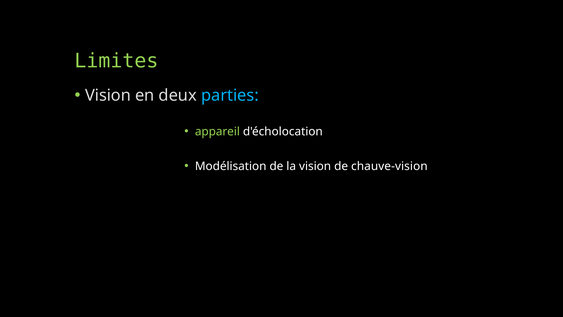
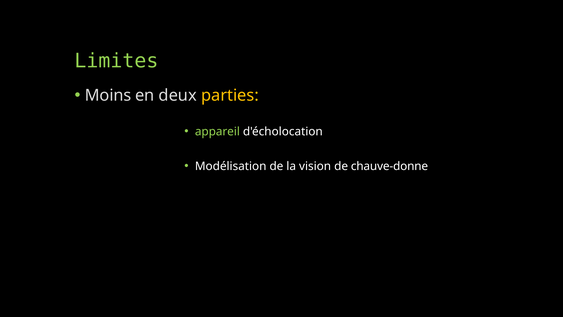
Vision: Vision -> Moins (108, 95)
parties colour: light blue -> yellow (230, 95)
chauve-vision: chauve-vision -> chauve-donne (389, 166)
